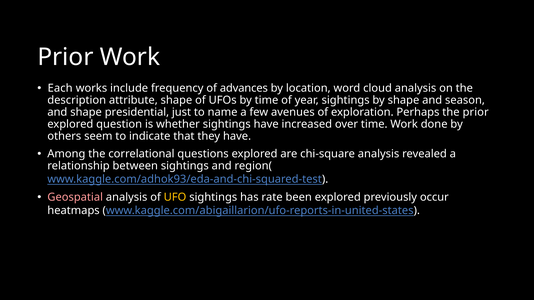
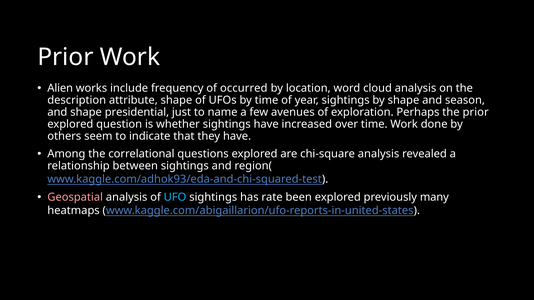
Each: Each -> Alien (60, 88)
advances: advances -> occurred (244, 88)
UFO colour: yellow -> light blue (175, 197)
occur: occur -> many (434, 197)
